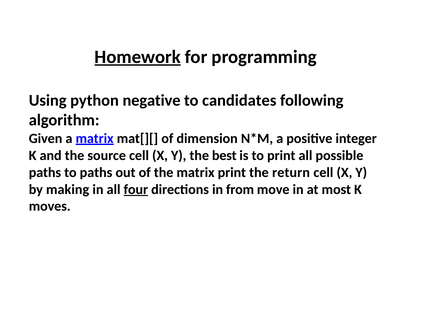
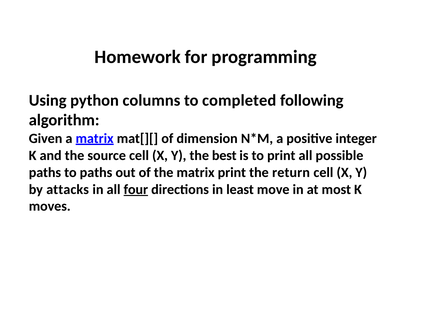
Homework underline: present -> none (138, 57)
negative: negative -> columns (151, 100)
candidates: candidates -> completed (239, 100)
making: making -> attacks (68, 189)
from: from -> least (240, 189)
